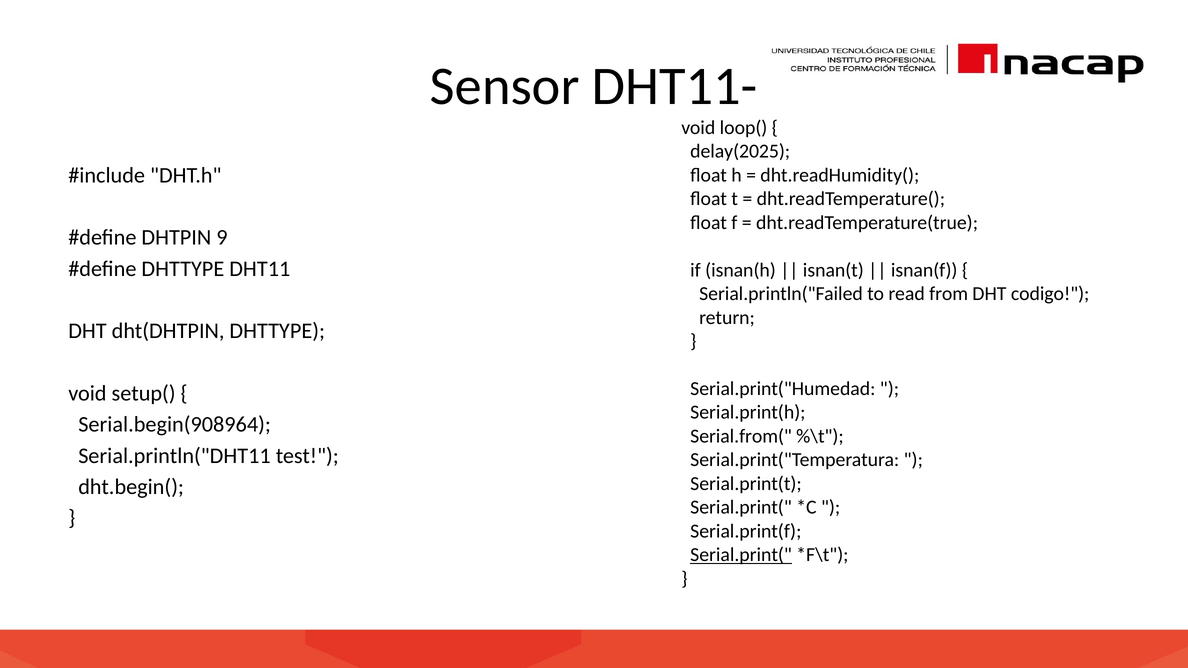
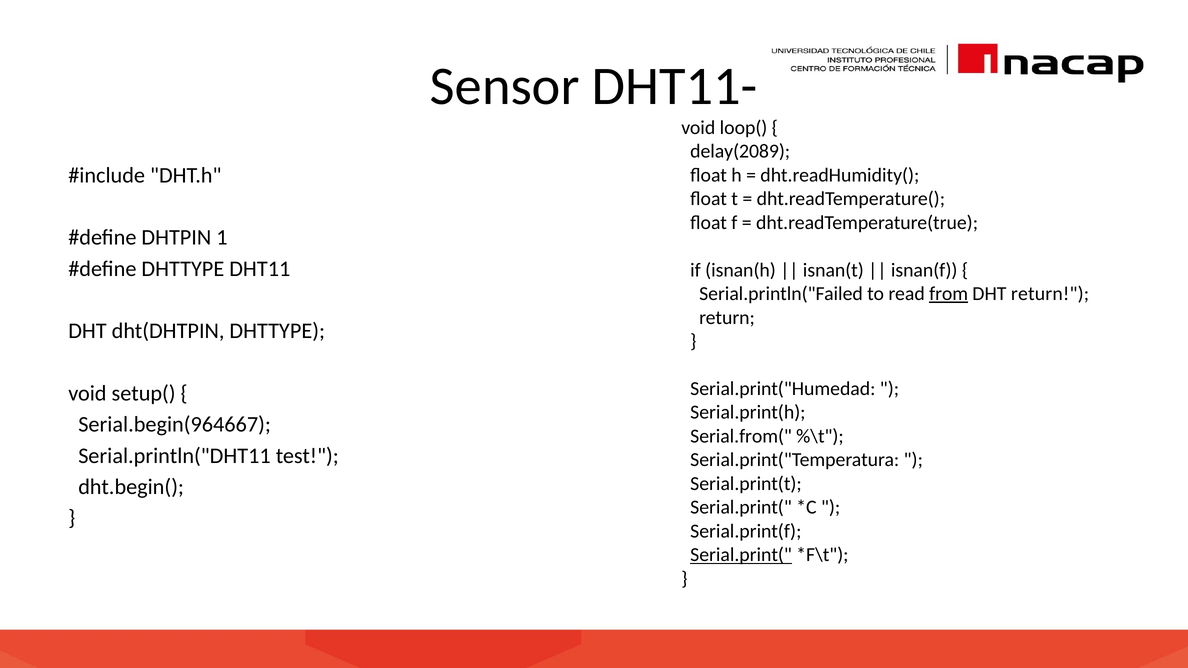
delay(2025: delay(2025 -> delay(2089 (740, 151)
9: 9 -> 1 (222, 238)
from underline: none -> present (949, 294)
DHT codigo: codigo -> return (1050, 294)
Serial.begin(908964: Serial.begin(908964 -> Serial.begin(964667 (175, 425)
